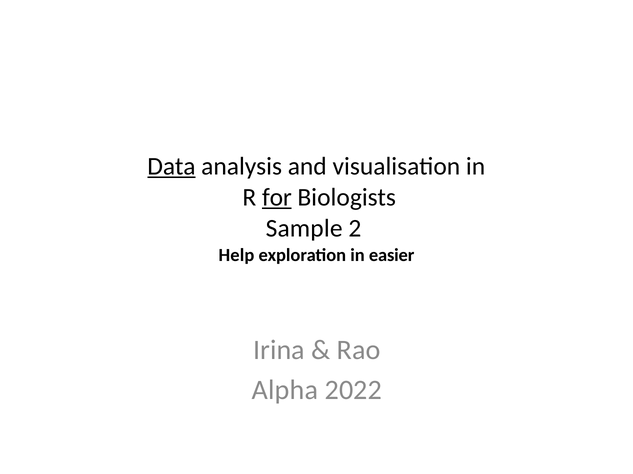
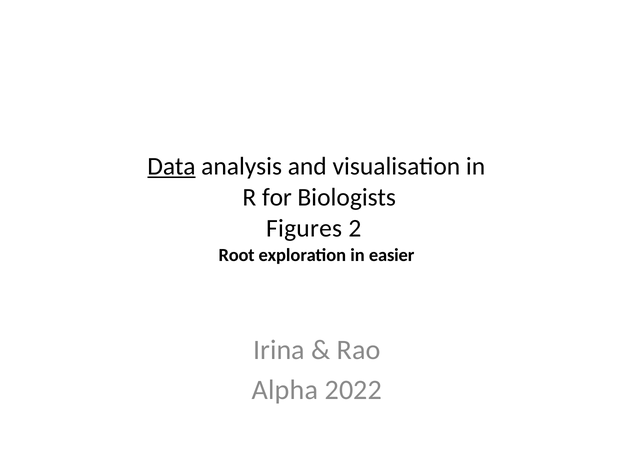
for underline: present -> none (277, 198)
Sample: Sample -> Figures (304, 229)
Help: Help -> Root (237, 255)
